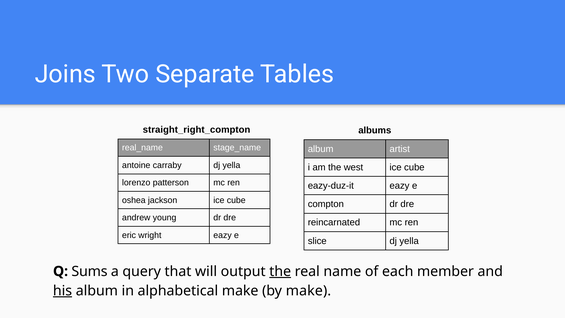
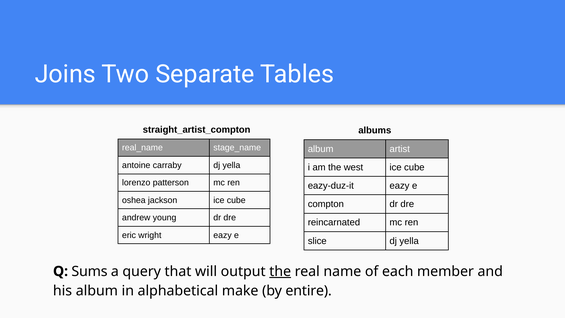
straight_right_compton: straight_right_compton -> straight_artist_compton (197, 130)
his underline: present -> none (63, 291)
by make: make -> entire (309, 291)
